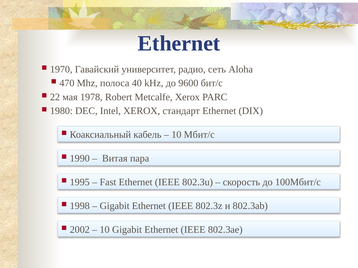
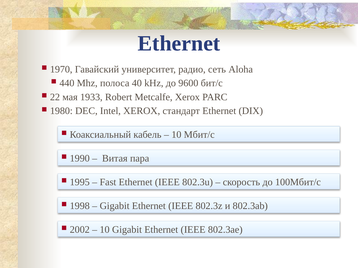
470: 470 -> 440 (67, 83)
1978: 1978 -> 1933 (91, 97)
